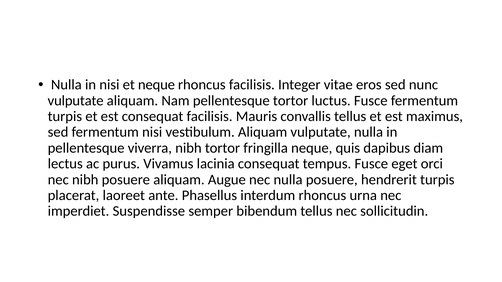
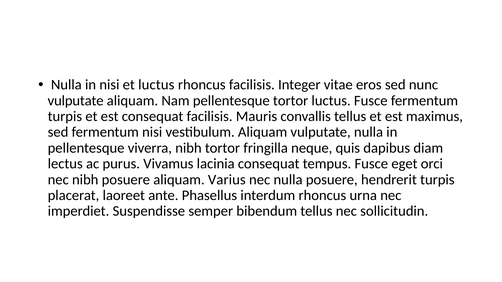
et neque: neque -> luctus (156, 85)
Augue: Augue -> Varius (227, 180)
